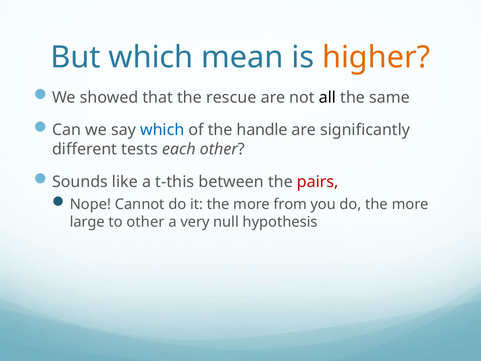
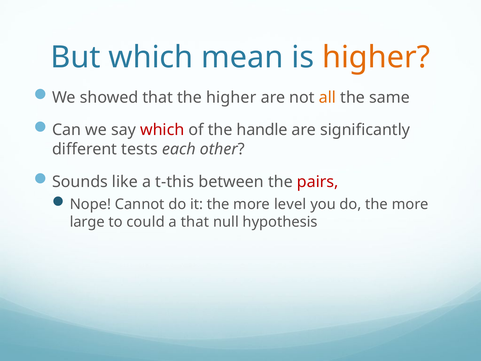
the rescue: rescue -> higher (231, 97)
all colour: black -> orange (327, 97)
which colour: blue -> red (162, 130)
from: from -> level (290, 204)
to other: other -> could (146, 222)
a very: very -> that (195, 222)
